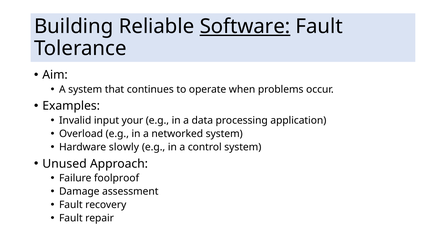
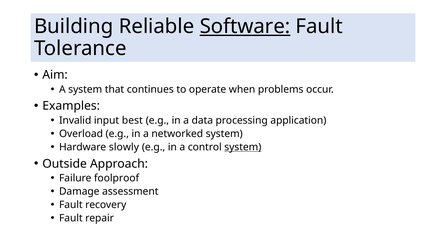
your: your -> best (132, 120)
system underline: none -> present (243, 147)
Unused: Unused -> Outside (65, 164)
